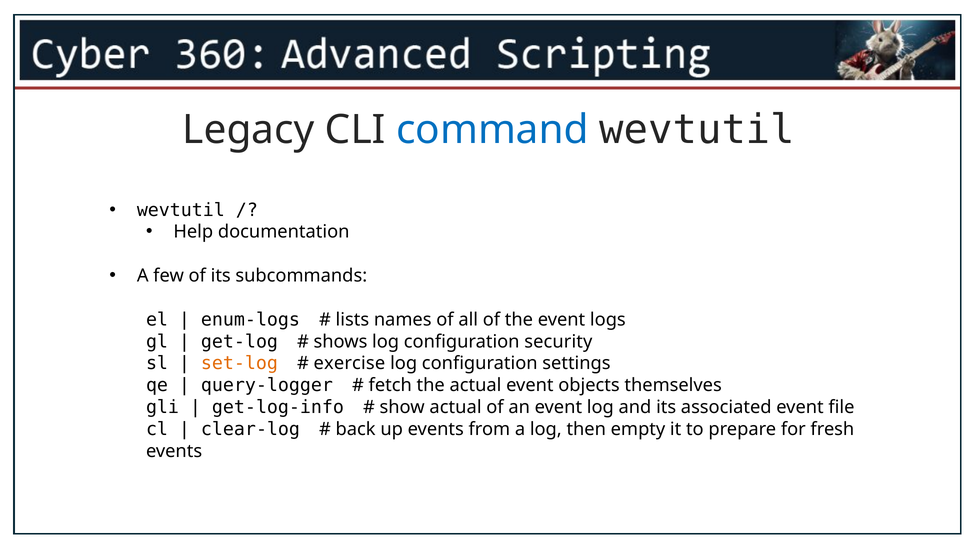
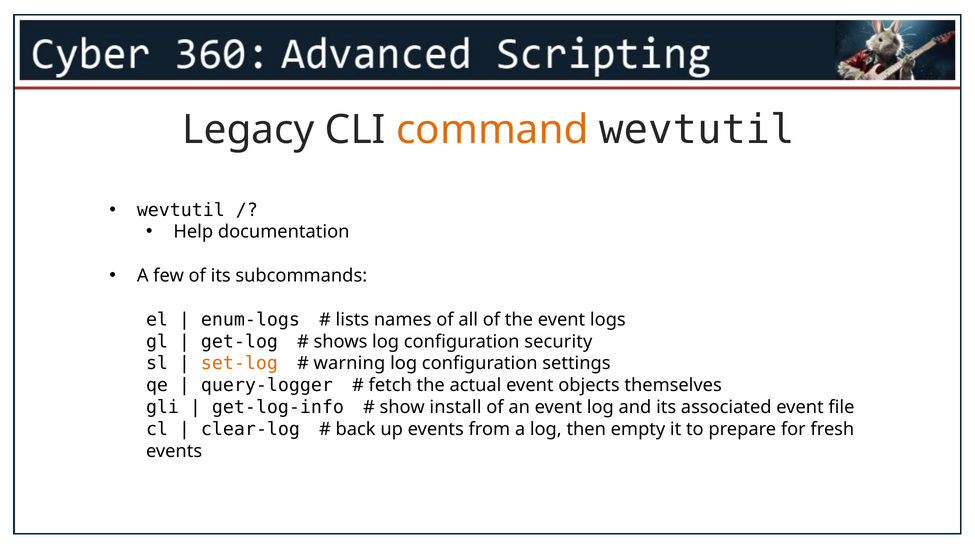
command colour: blue -> orange (492, 130)
exercise: exercise -> warning (349, 364)
show actual: actual -> install (455, 408)
